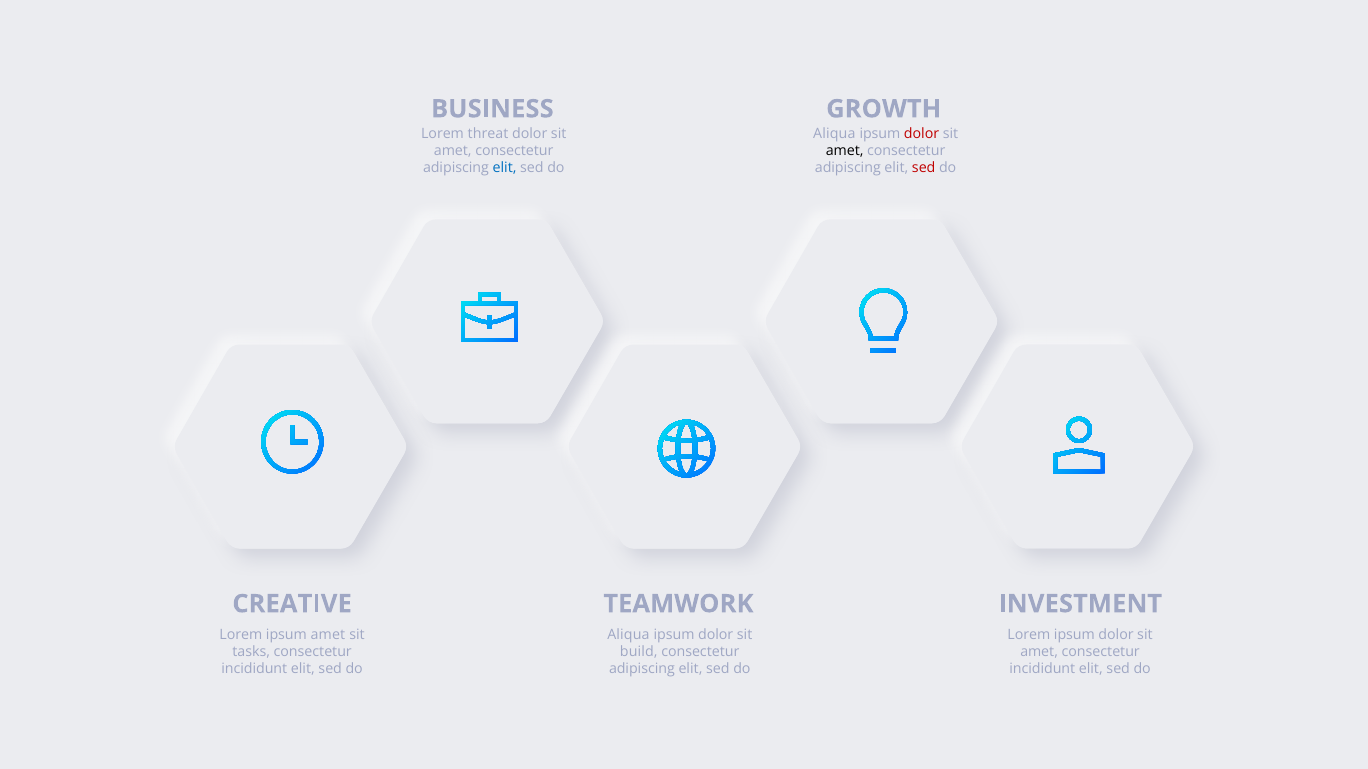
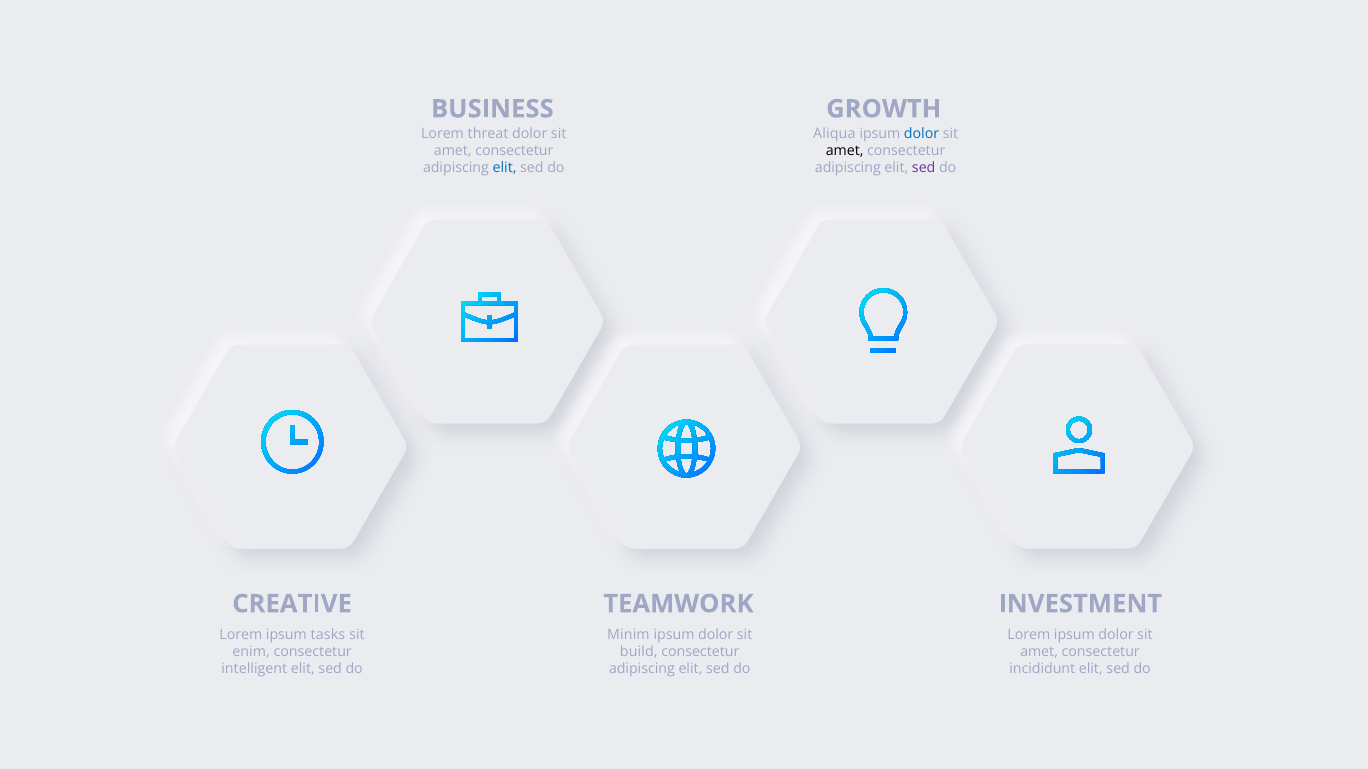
dolor colour: red -> blue (922, 134)
sed colour: red -> purple (924, 168)
ipsum amet: amet -> tasks (328, 635)
Aliqua: Aliqua -> Minim (628, 635)
tasks: tasks -> enim (251, 652)
incididunt: incididunt -> intelligent (254, 669)
